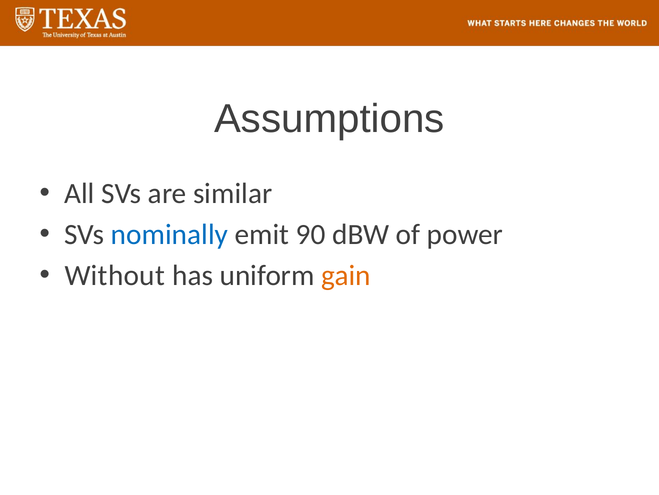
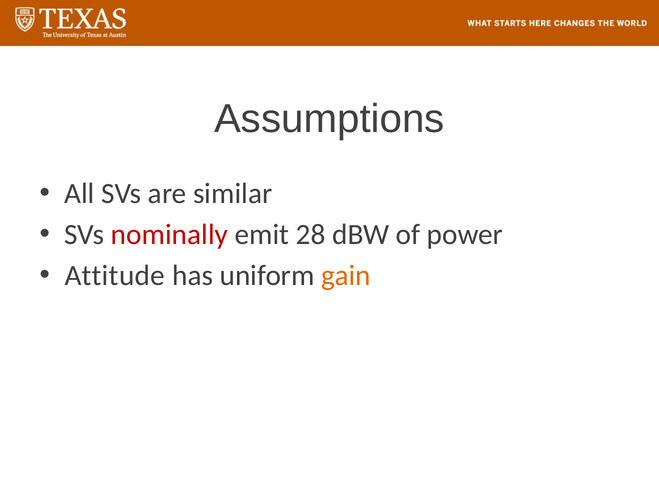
nominally colour: blue -> red (169, 234)
90: 90 -> 28 (311, 234)
Without: Without -> Attitude (115, 275)
